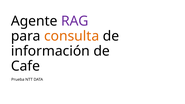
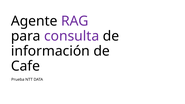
consulta colour: orange -> purple (72, 36)
